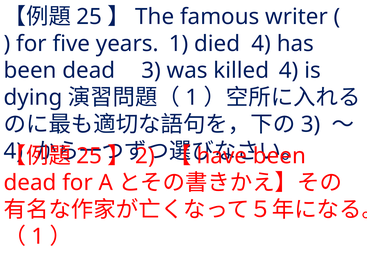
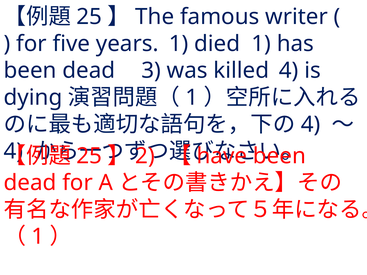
died 4: 4 -> 1 (261, 44)
3: 3 -> 4 (311, 124)
